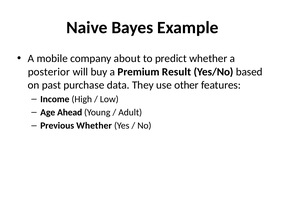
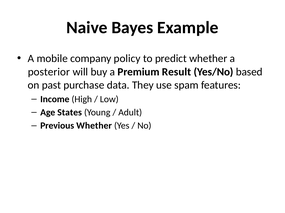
about: about -> policy (127, 59)
other: other -> spam (186, 85)
Ahead: Ahead -> States (70, 113)
